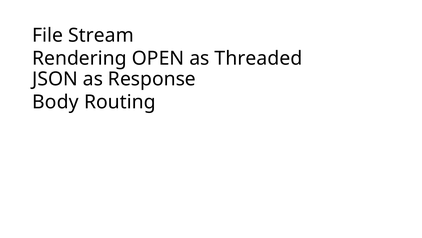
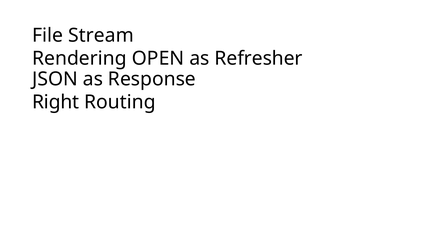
Threaded: Threaded -> Refresher (259, 58)
Body: Body -> Right (56, 102)
